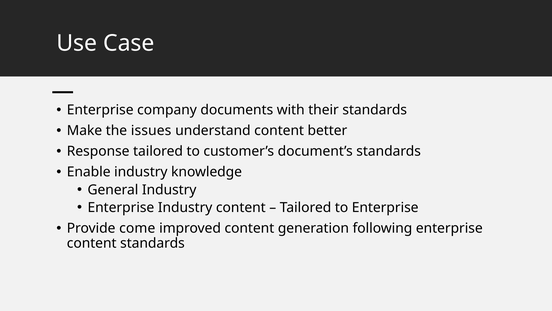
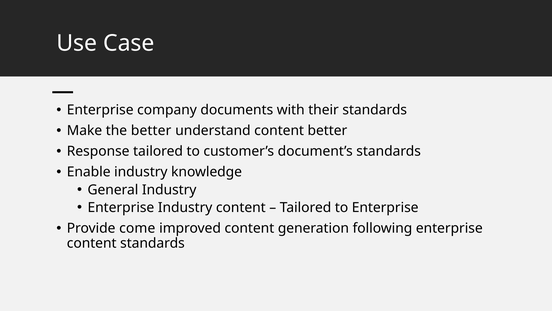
the issues: issues -> better (151, 130)
